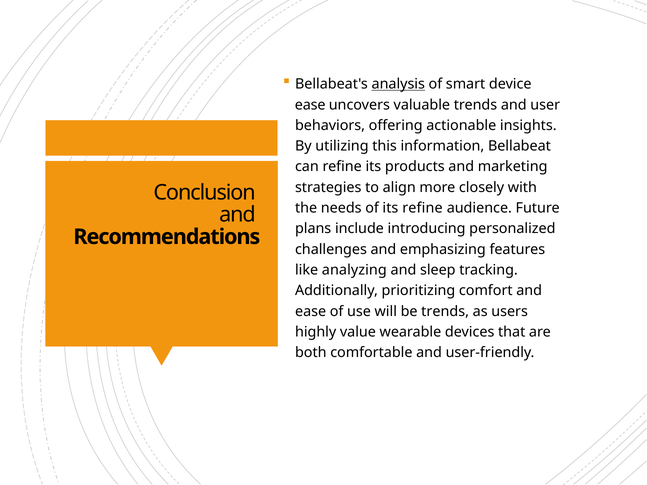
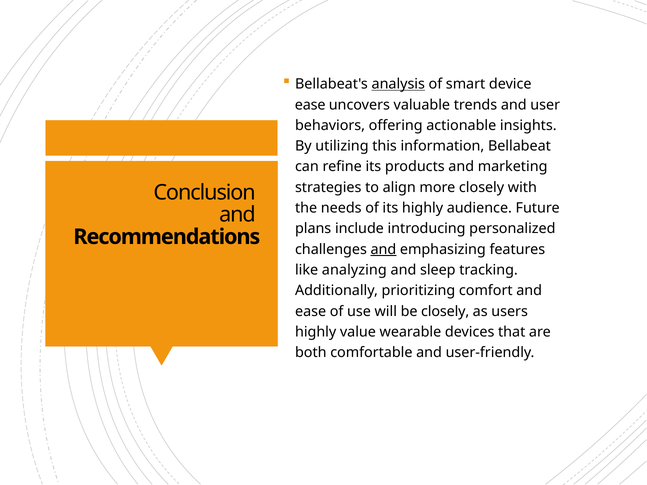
its refine: refine -> highly (423, 208)
and underline: none -> present (383, 249)
be trends: trends -> closely (445, 311)
